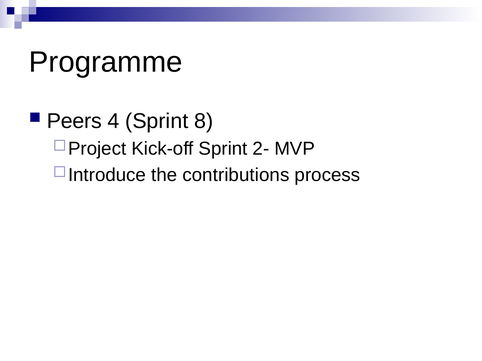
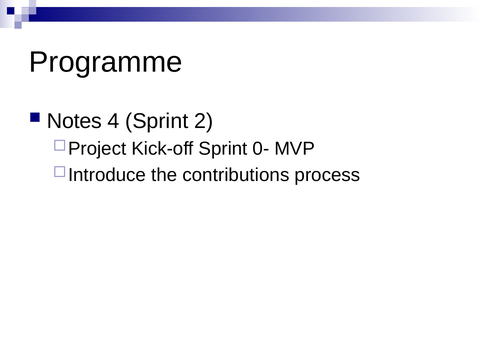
Peers: Peers -> Notes (74, 121)
8: 8 -> 2 (204, 121)
2-: 2- -> 0- (261, 149)
